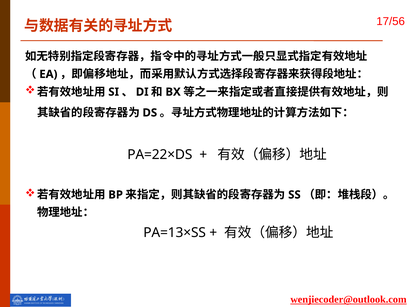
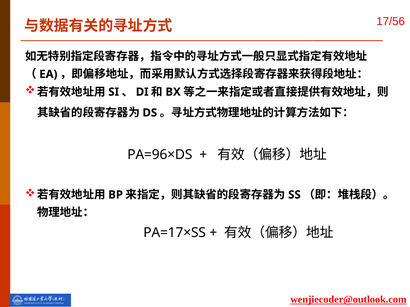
PA=22×DS: PA=22×DS -> PA=96×DS (160, 155)
PA=13×SS: PA=13×SS -> PA=17×SS (175, 233)
